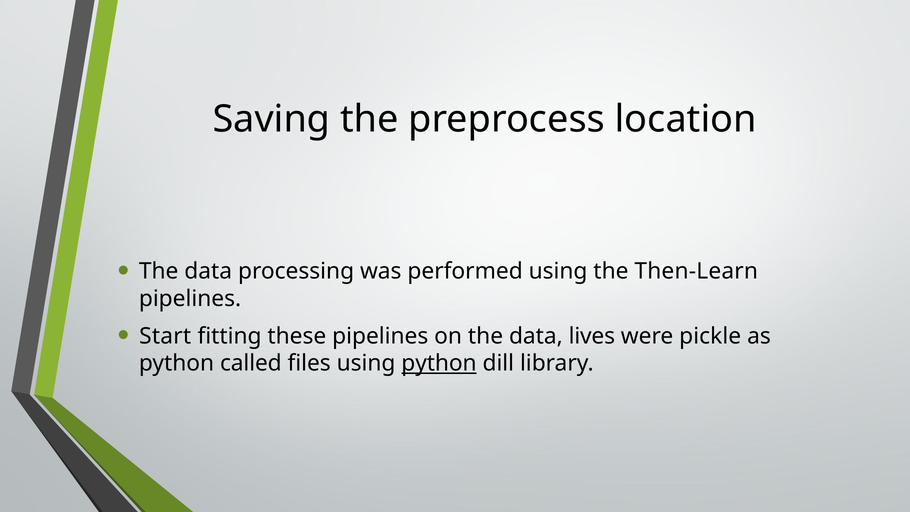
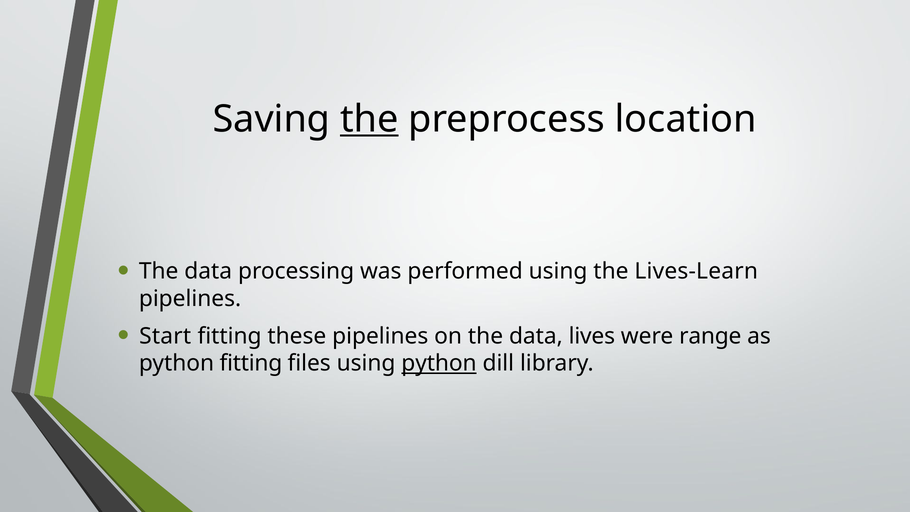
the underline: none -> present (369, 119)
Then-Learn: Then-Learn -> Lives-Learn (696, 271)
pickle: pickle -> range (710, 336)
python called: called -> fitting (251, 363)
